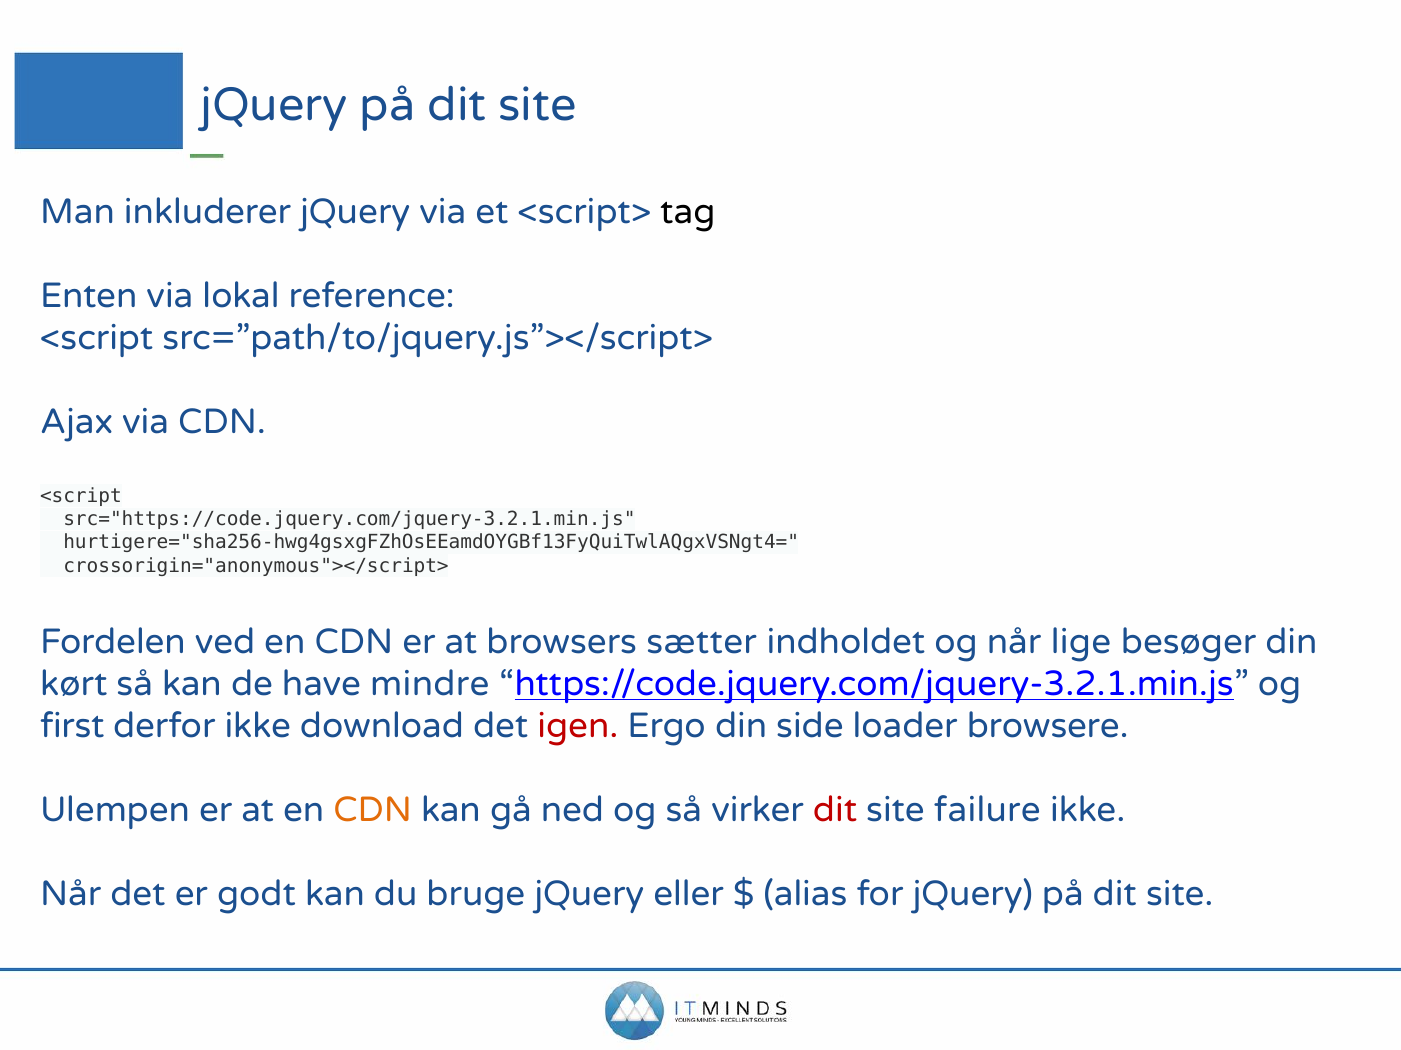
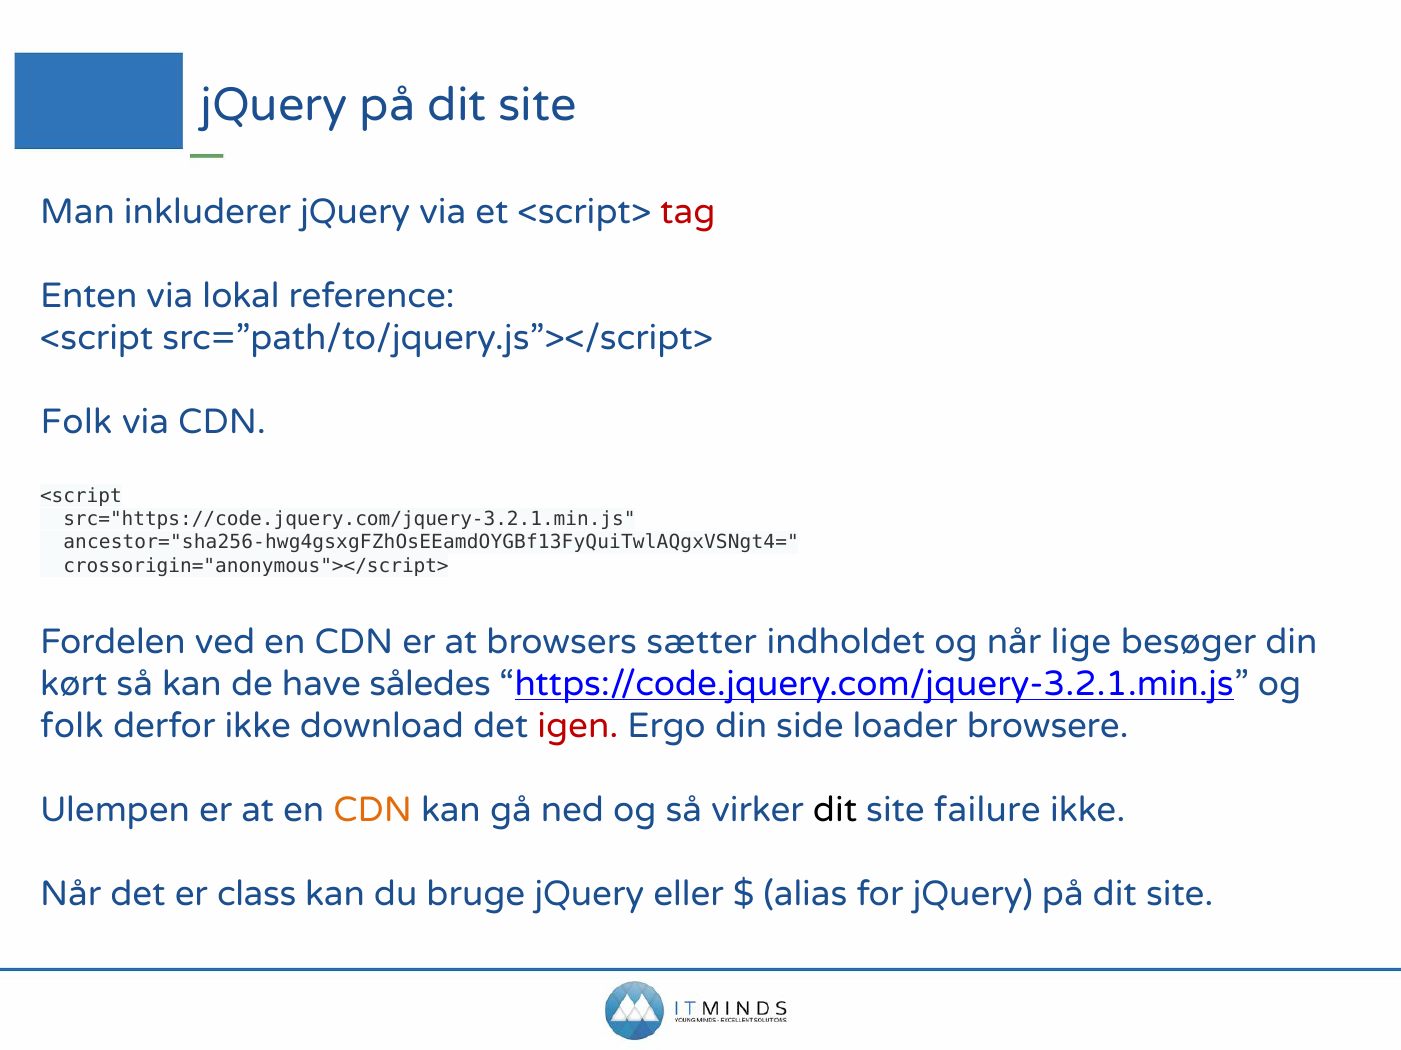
tag colour: black -> red (688, 212)
Ajax: Ajax -> Folk (76, 423)
hurtigere="sha256-hwg4gsxgFZhOsEEamdOYGBf13FyQuiTwlAQgxVSNgt4=: hurtigere="sha256-hwg4gsxgFZhOsEEamdOYGBf13FyQuiTwlAQgxVSNgt4= -> ancestor="sha256-hwg4gsxgFZhOsEEamdOYGBf13FyQuiTwlAQgxVSNgt4= (431, 543)
mindre: mindre -> således (430, 684)
first: first -> folk (72, 726)
dit colour: red -> black (835, 811)
godt: godt -> class (257, 895)
